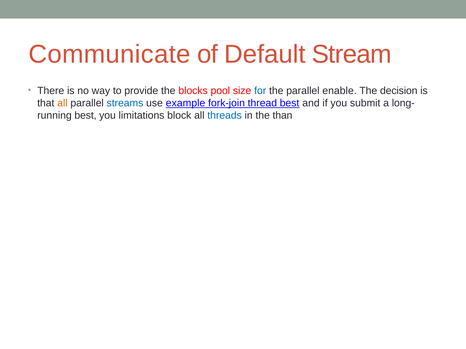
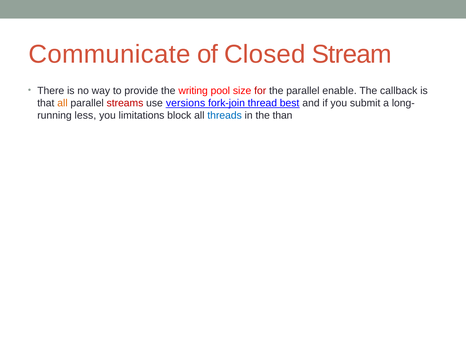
Default: Default -> Closed (265, 54)
blocks: blocks -> writing (193, 91)
for colour: blue -> red (260, 91)
decision: decision -> callback (399, 91)
streams colour: blue -> red (125, 103)
example: example -> versions (186, 103)
best: best -> less (85, 116)
